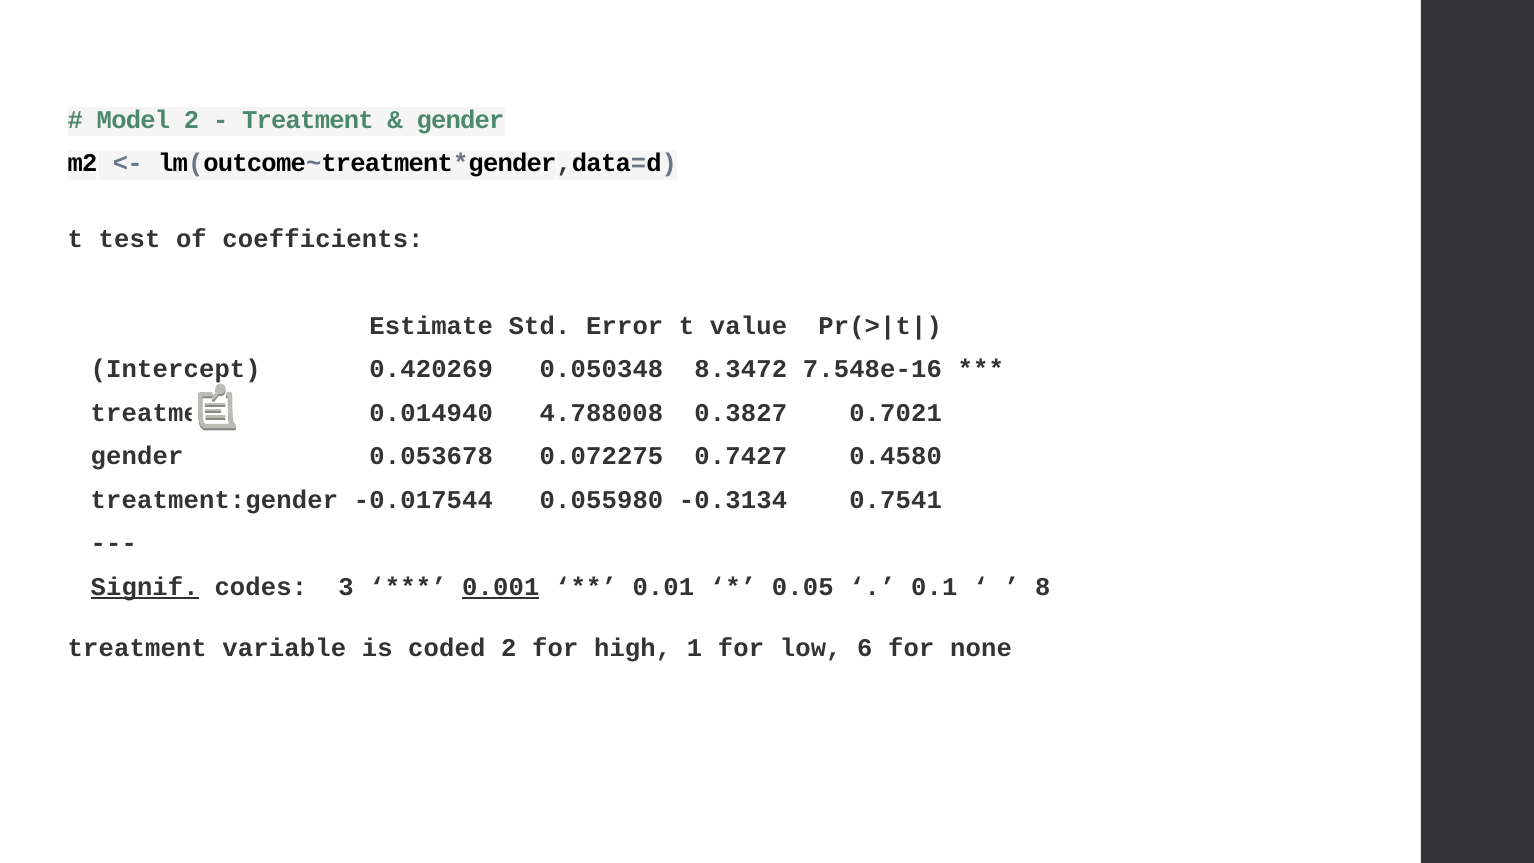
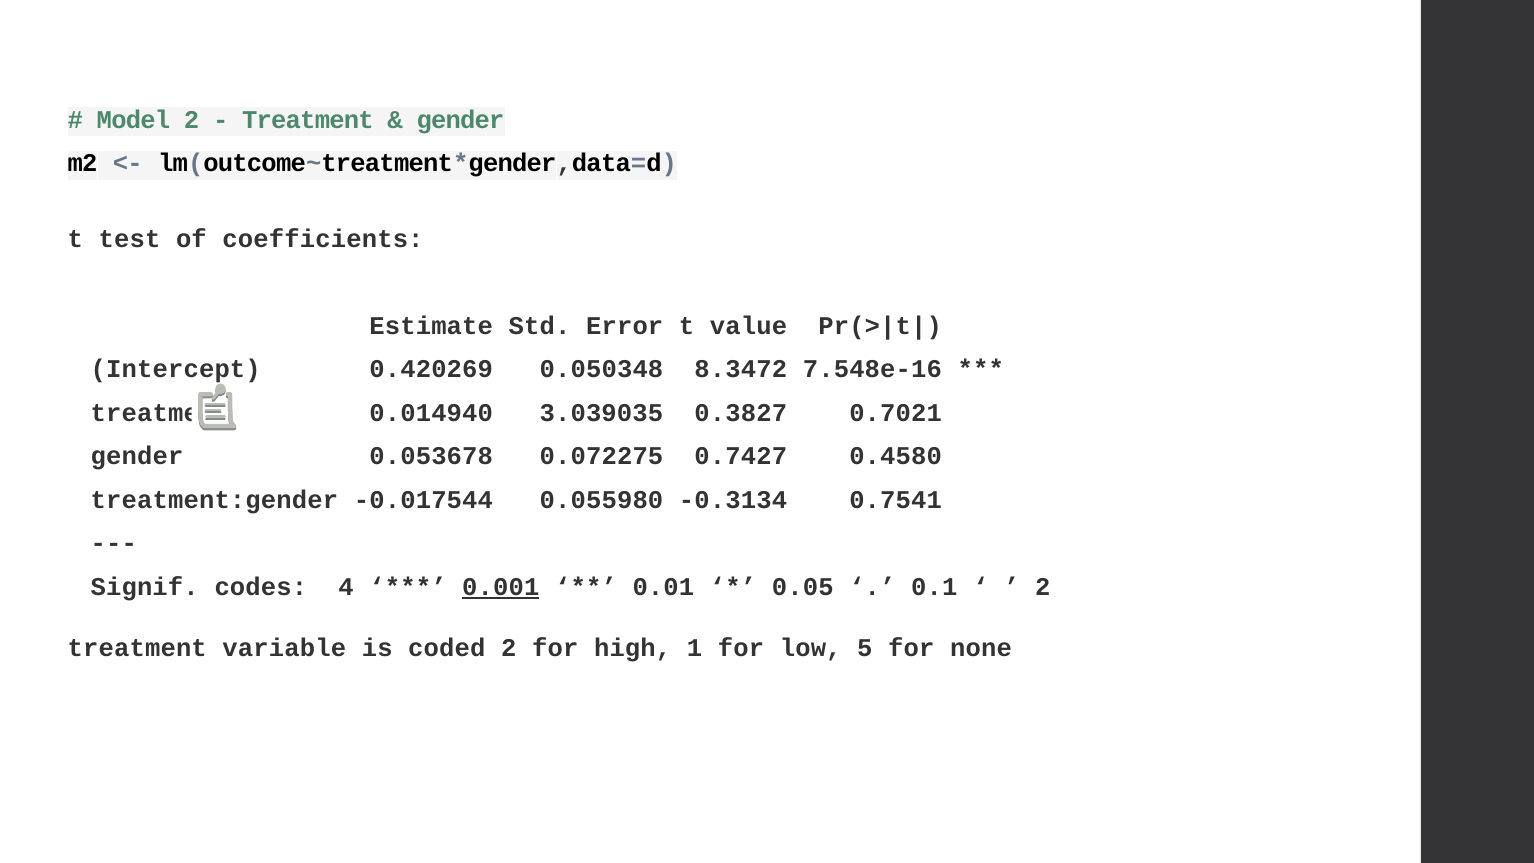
4.788008: 4.788008 -> 3.039035 (601, 413)
Signif underline: present -> none (145, 587)
3: 3 -> 4 (346, 587)
8: 8 -> 2 (1043, 587)
6: 6 -> 5 (865, 648)
